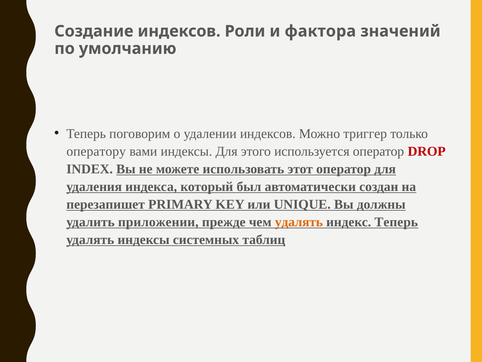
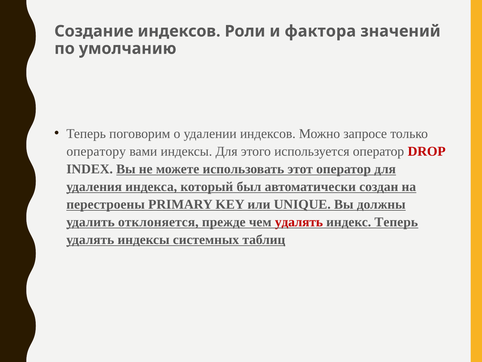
триггер: триггер -> запросе (365, 133)
перезапишет: перезапишет -> перестроены (106, 204)
приложении: приложении -> отклоняется (158, 222)
удалять colour: orange -> red (299, 222)
